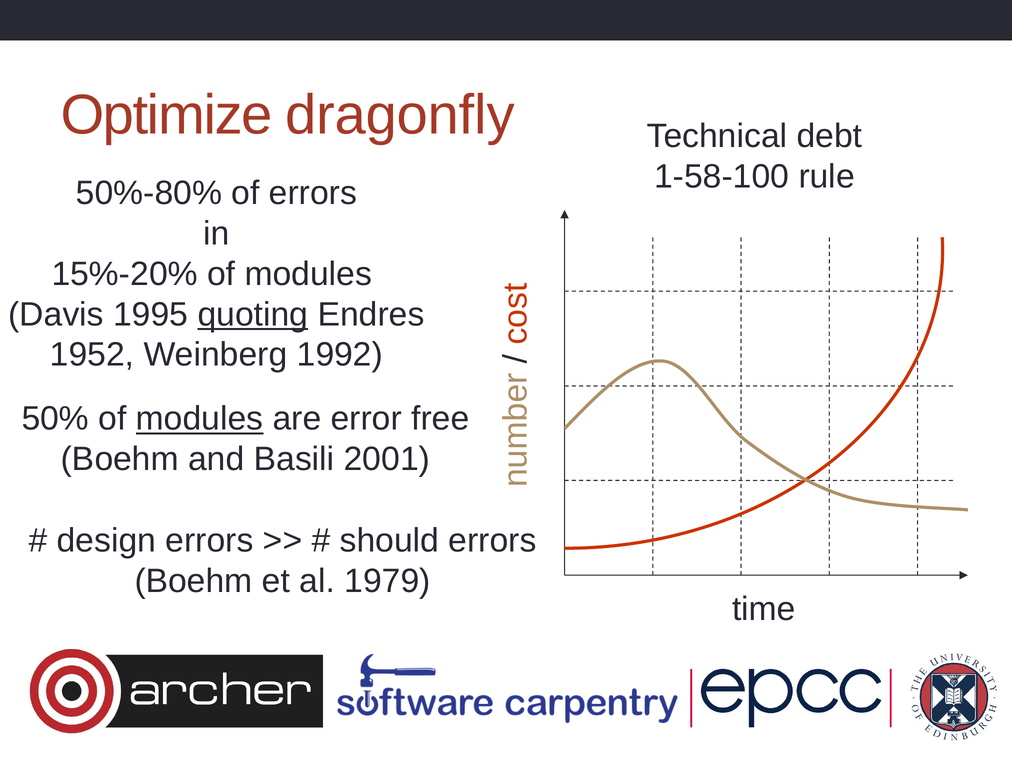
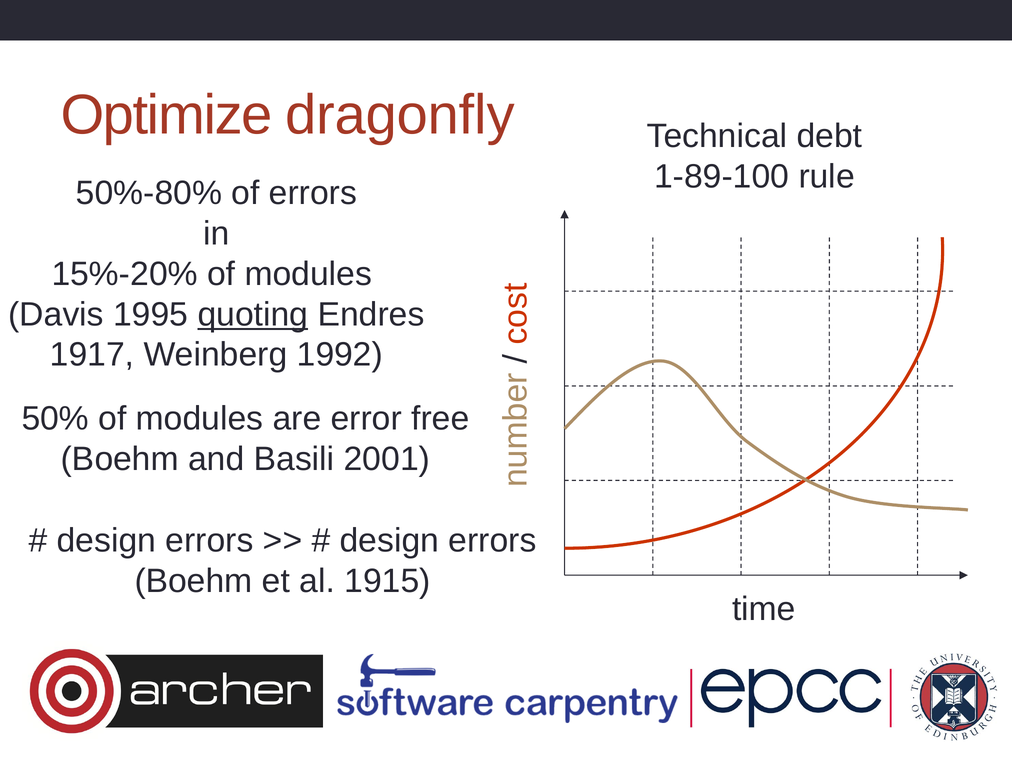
1-58-100: 1-58-100 -> 1-89-100 (722, 177)
1952: 1952 -> 1917 (92, 355)
modules underline: present -> none (200, 419)
should: should -> design (389, 541)
1979: 1979 -> 1915 (387, 581)
